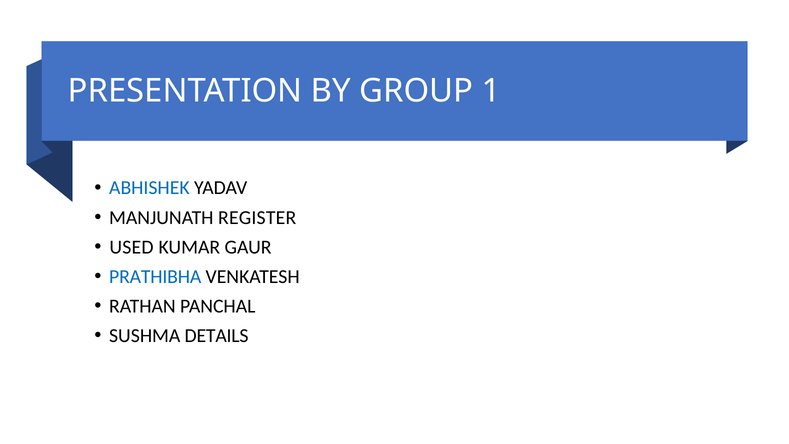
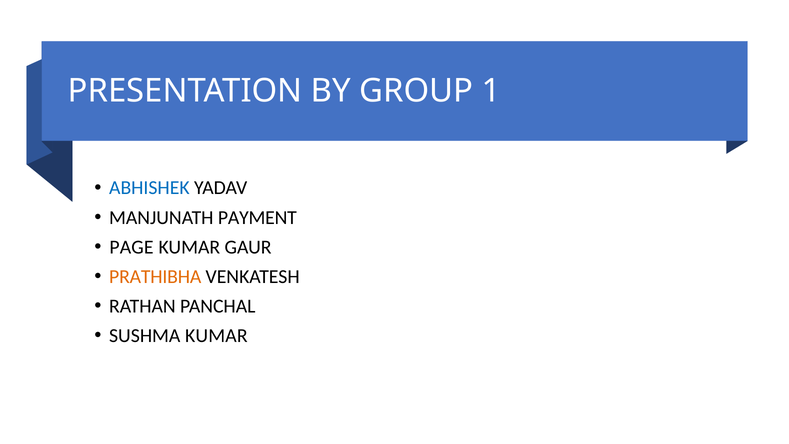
REGISTER: REGISTER -> PAYMENT (257, 217)
USED: USED -> PAGE (131, 247)
PRATHIBHA colour: blue -> orange (155, 276)
SUSHMA DETAILS: DETAILS -> KUMAR (216, 335)
